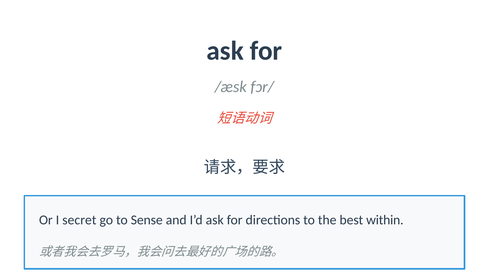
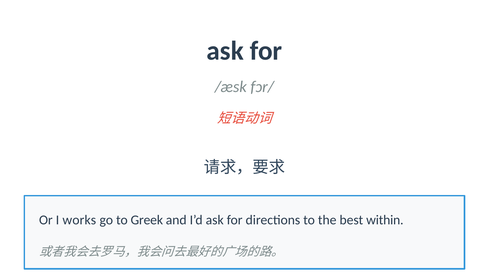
secret: secret -> works (79, 220)
Sense: Sense -> Greek (147, 220)
